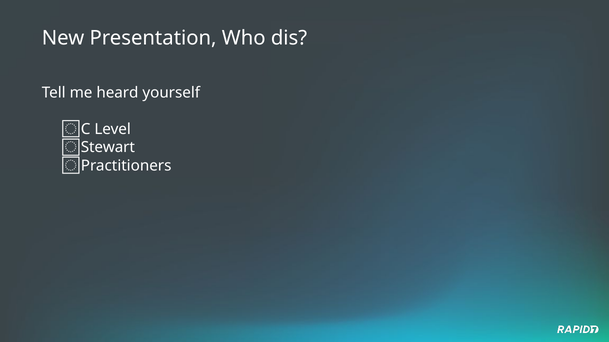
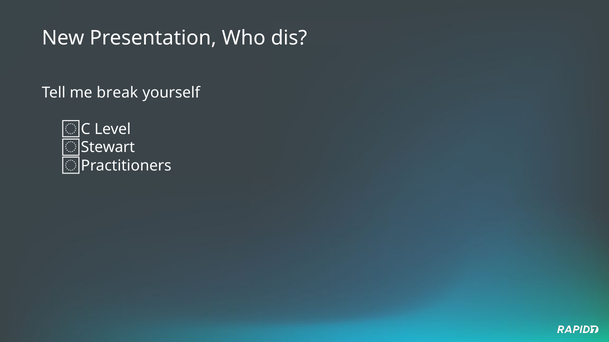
heard: heard -> break (117, 93)
